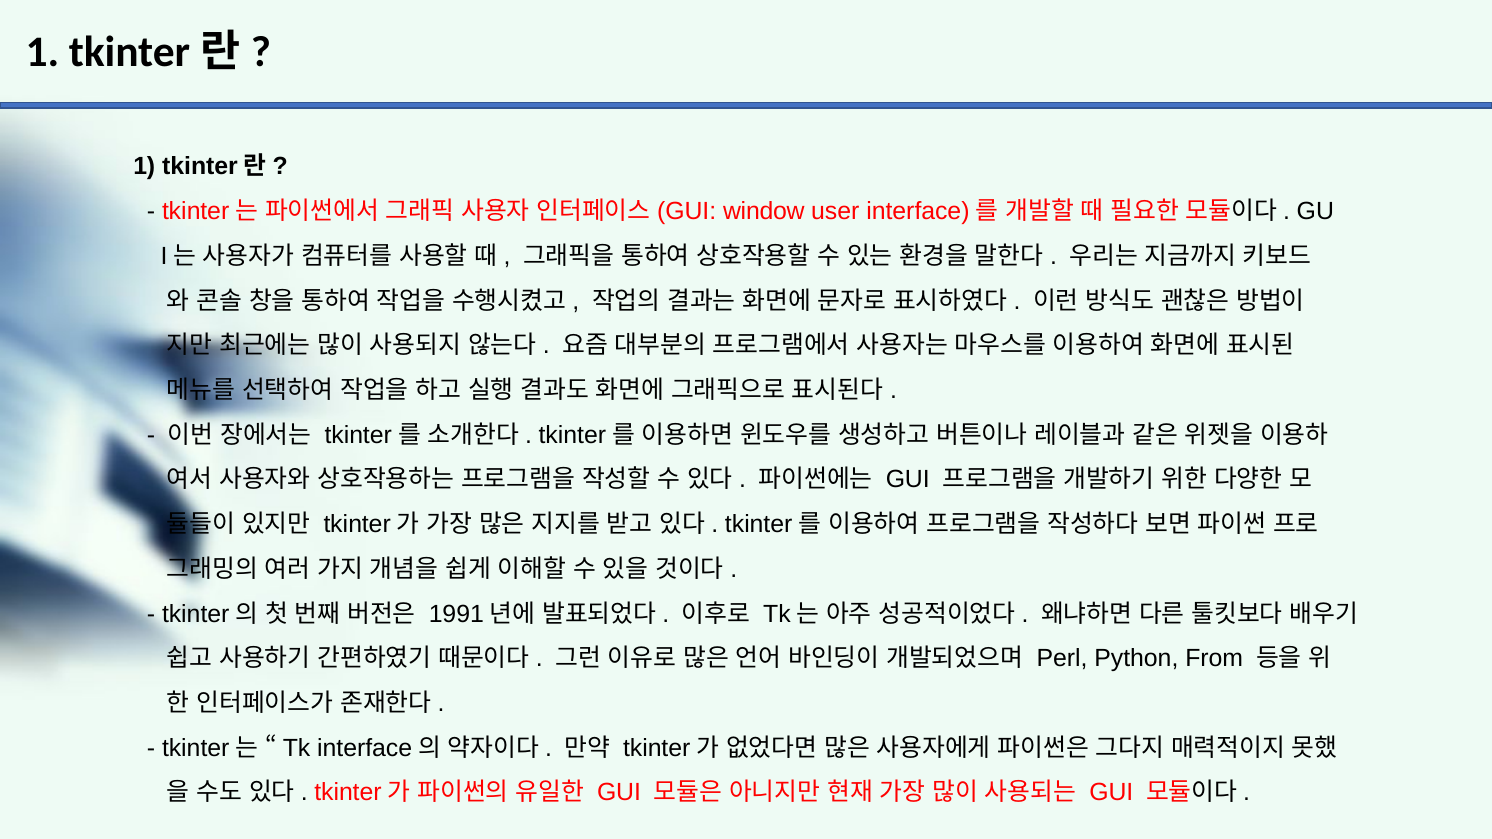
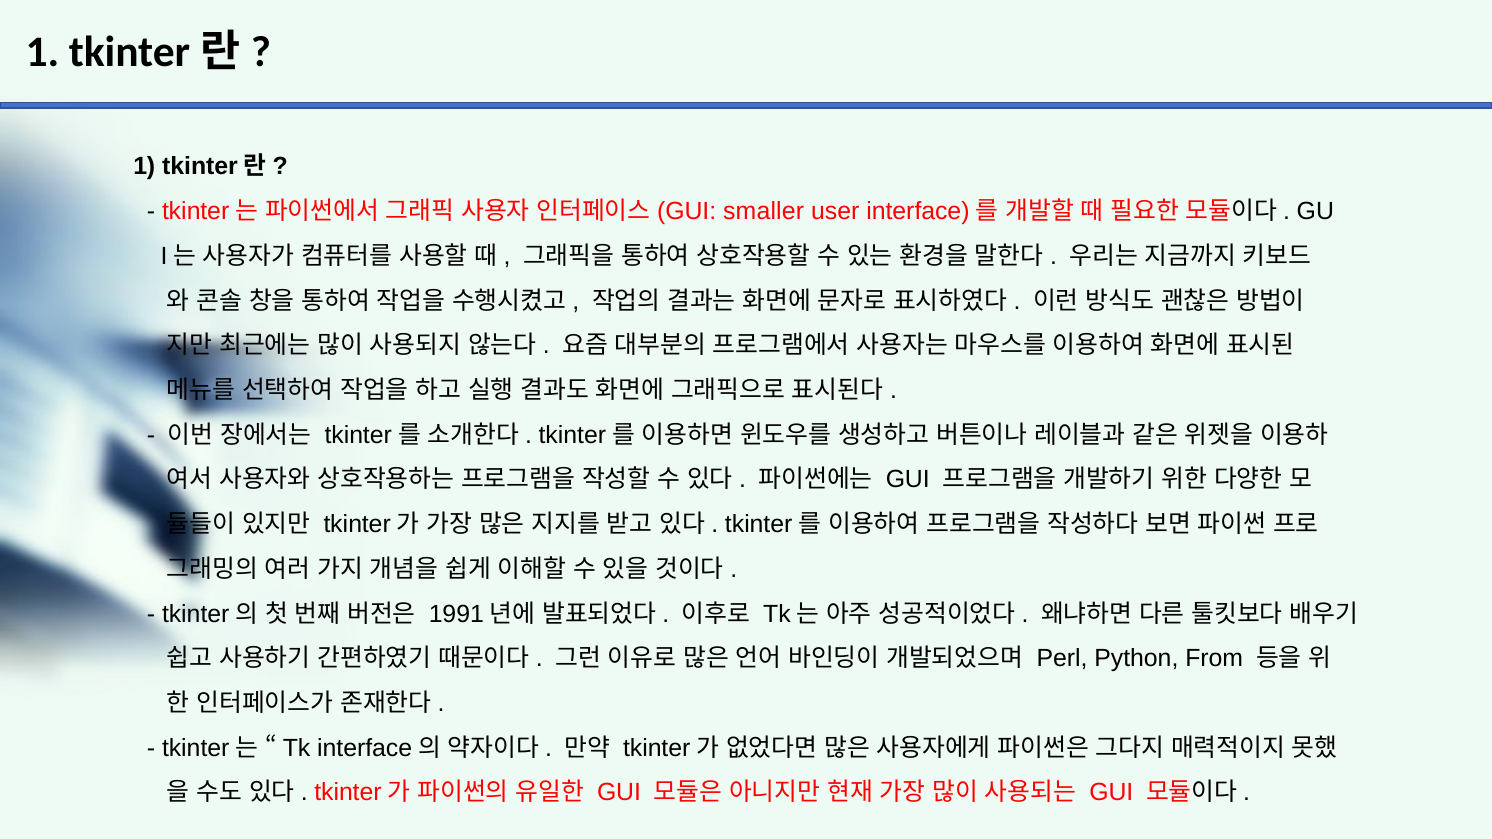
window: window -> smaller (764, 212)
